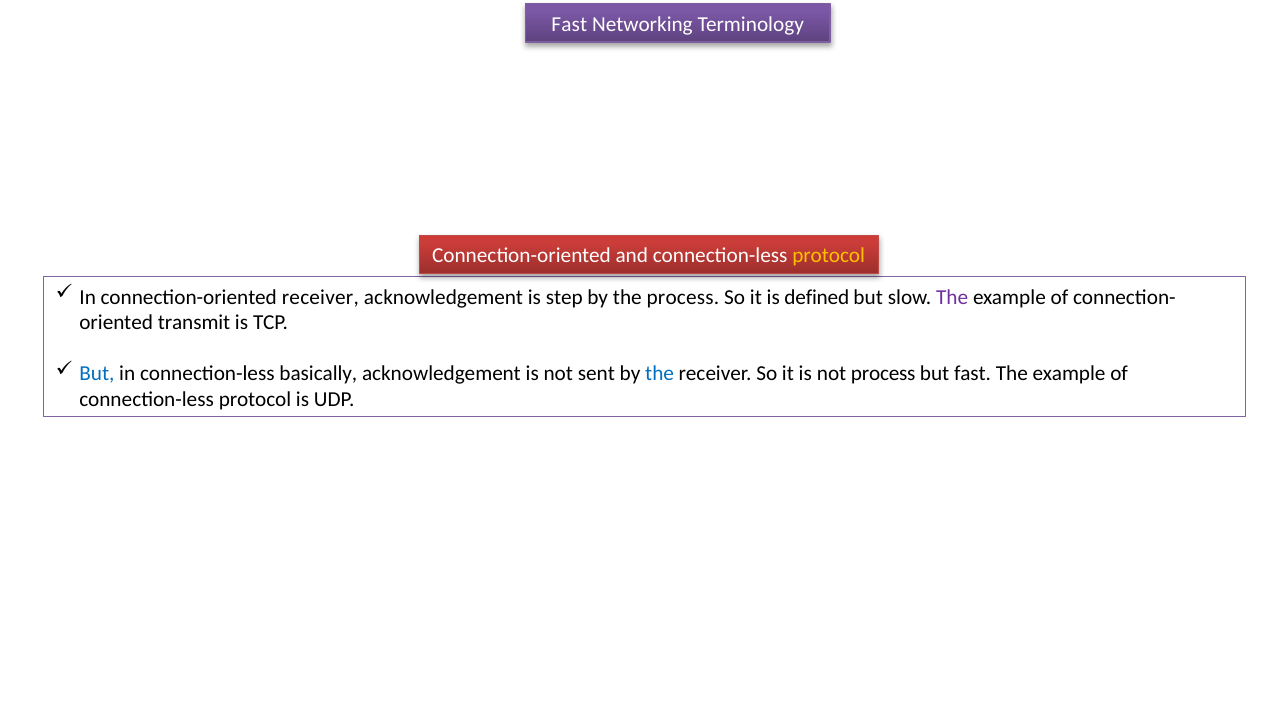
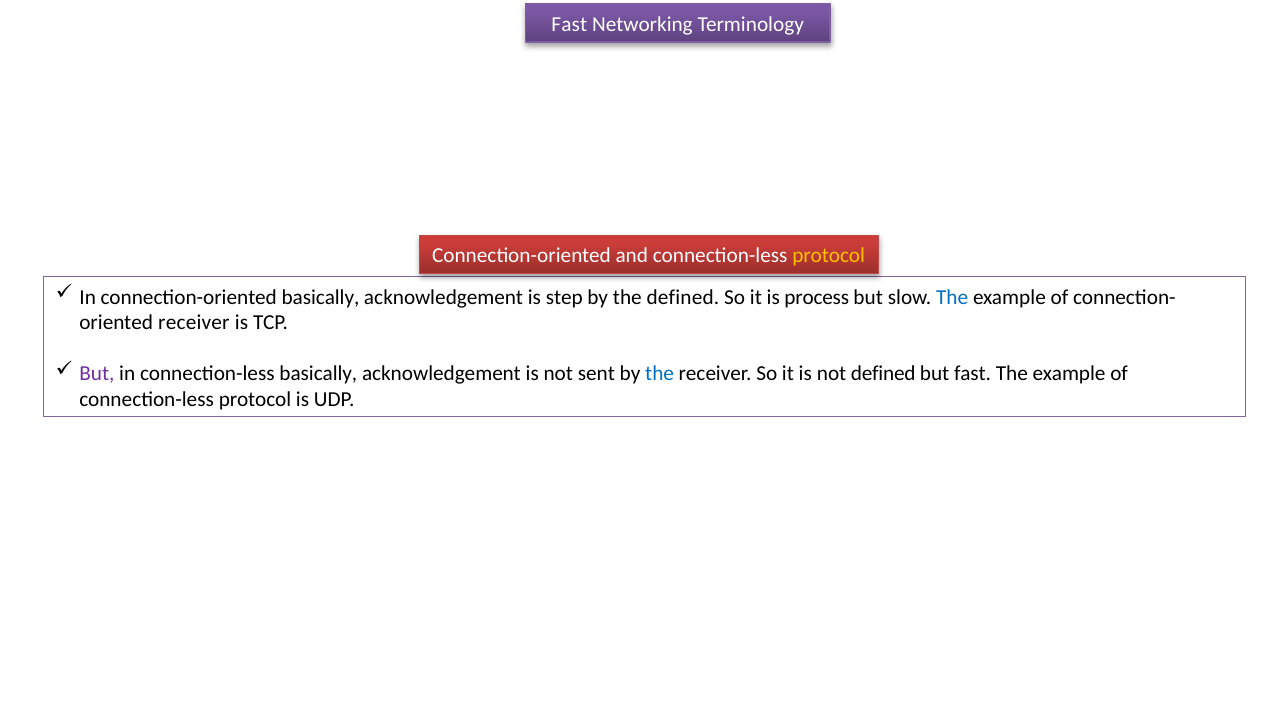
connection-oriented receiver: receiver -> basically (320, 297)
the process: process -> defined (683, 297)
defined: defined -> process (817, 297)
The colour: purple -> blue (952, 297)
transmit: transmit -> receiver (194, 323)
But colour: blue -> purple (97, 374)
not process: process -> defined (883, 374)
